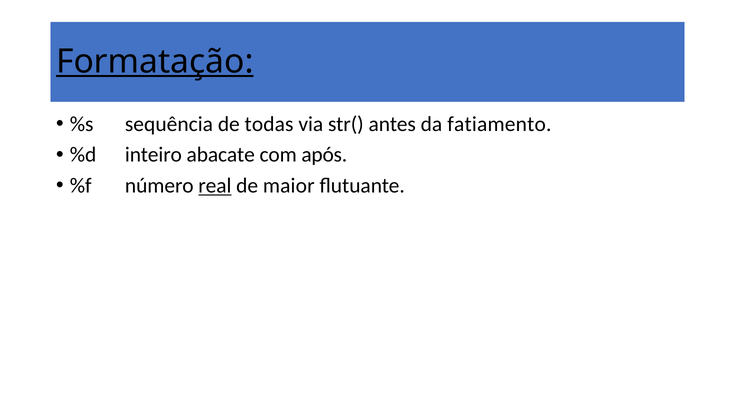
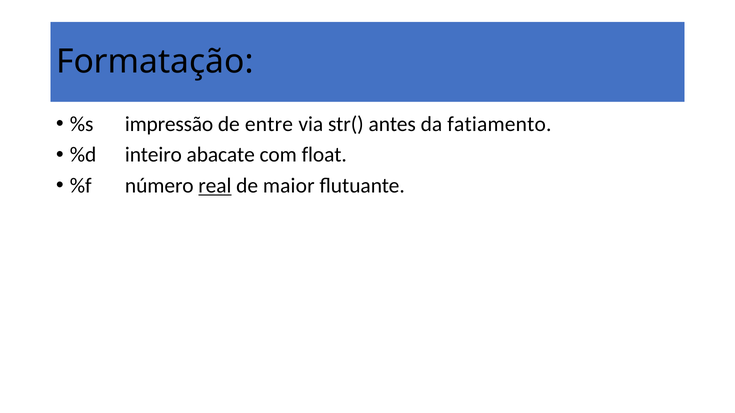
Formatação underline: present -> none (155, 62)
sequência: sequência -> impressão (169, 124)
todas: todas -> entre (269, 124)
após: após -> float (324, 155)
